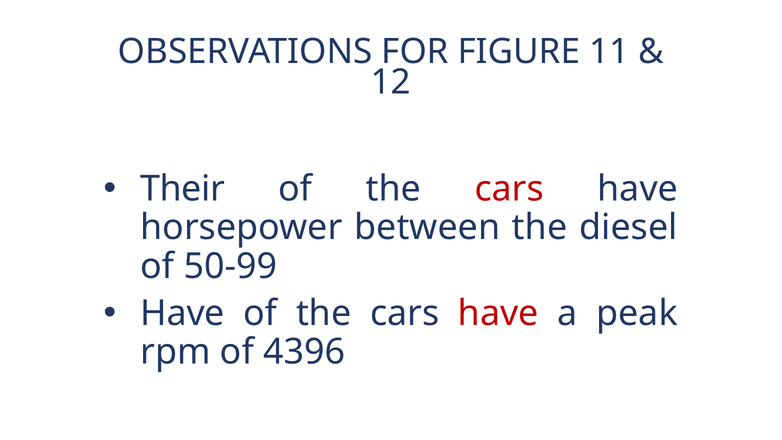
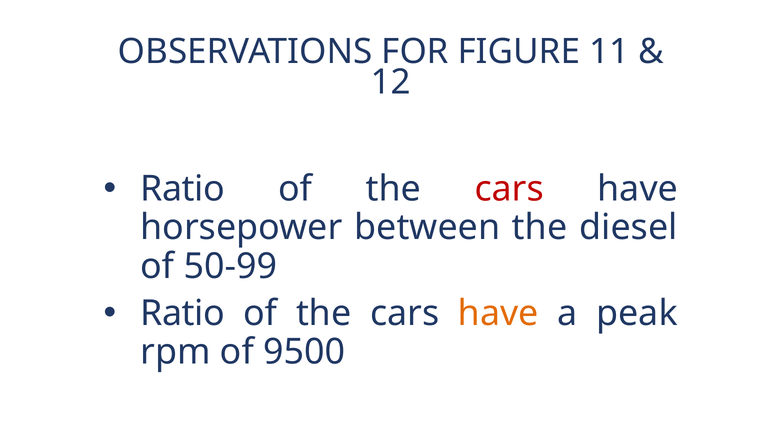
Their: Their -> Ratio (183, 189)
Have: Have -> Ratio (183, 313)
have colour: red -> orange (498, 313)
4396: 4396 -> 9500 (304, 352)
